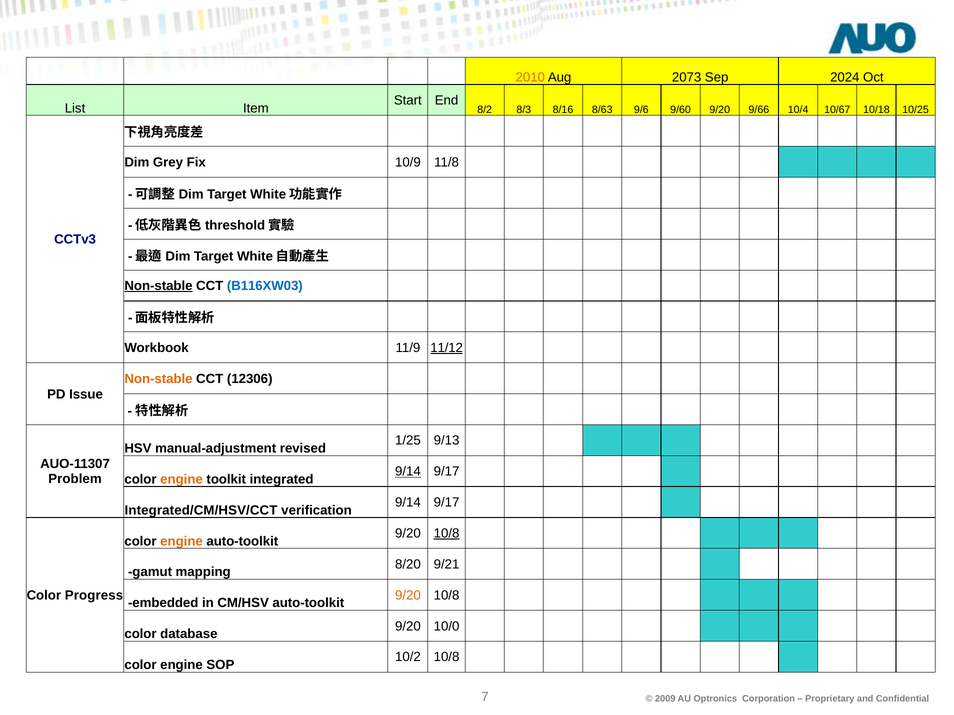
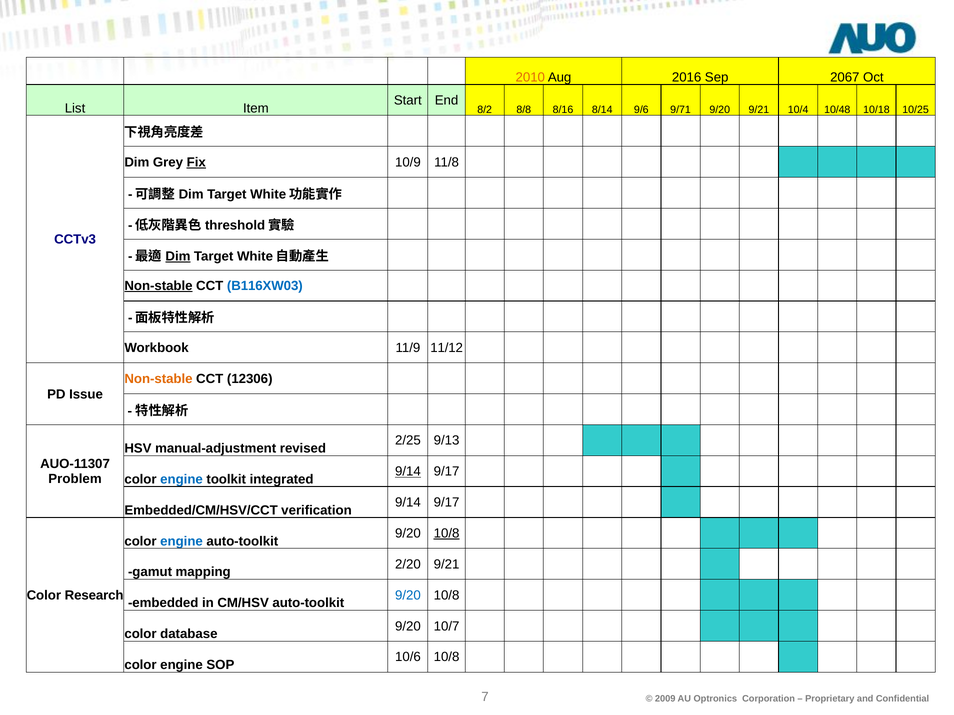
2073: 2073 -> 2016 (687, 77)
2024: 2024 -> 2067 (845, 77)
8/3: 8/3 -> 8/8 (524, 110)
8/63: 8/63 -> 8/14 (602, 110)
9/60: 9/60 -> 9/71 (681, 110)
9/20 9/66: 9/66 -> 9/21 (759, 110)
10/67: 10/67 -> 10/48 (837, 110)
Fix underline: none -> present (196, 162)
Dim underline: none -> present (178, 256)
11/12 underline: present -> none (447, 348)
1/25: 1/25 -> 2/25 (408, 441)
engine colour: orange -> blue (182, 480)
Integrated/CM/HSV/CCT: Integrated/CM/HSV/CCT -> Embedded/CM/HSV/CCT (201, 511)
engine colour: orange -> blue (182, 542)
8/20: 8/20 -> 2/20 (408, 565)
Progress: Progress -> Research (94, 596)
9/20 colour: orange -> blue (408, 596)
10/0: 10/0 -> 10/7 (447, 627)
10/2: 10/2 -> 10/6 (408, 658)
